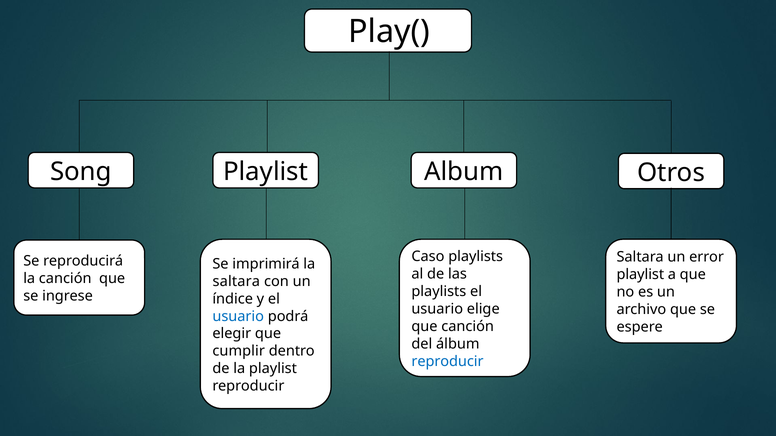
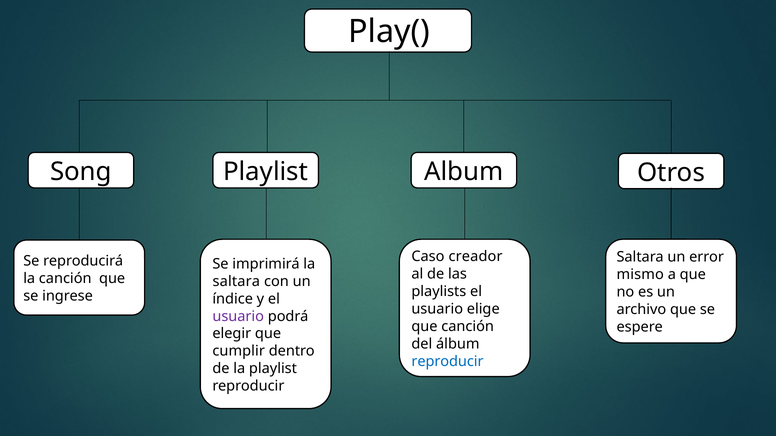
Caso playlists: playlists -> creador (476, 257)
playlist: playlist -> mismo (640, 275)
usuario colour: blue -> purple (238, 317)
